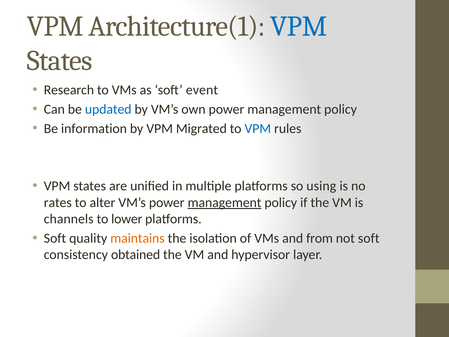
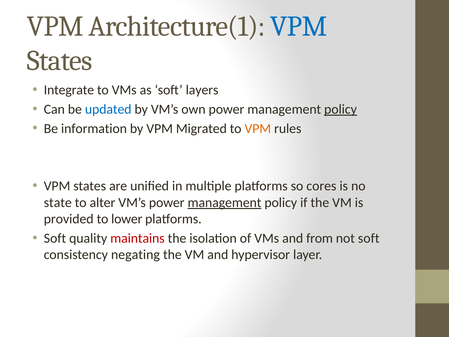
Research: Research -> Integrate (69, 90)
event: event -> layers (202, 90)
policy underline: none -> present (341, 109)
VPM colour: blue -> orange (258, 128)
using: using -> cores (321, 186)
rates: rates -> state (58, 202)
channels: channels -> provided (69, 219)
maintains colour: orange -> red (137, 238)
obtained: obtained -> negating (135, 255)
